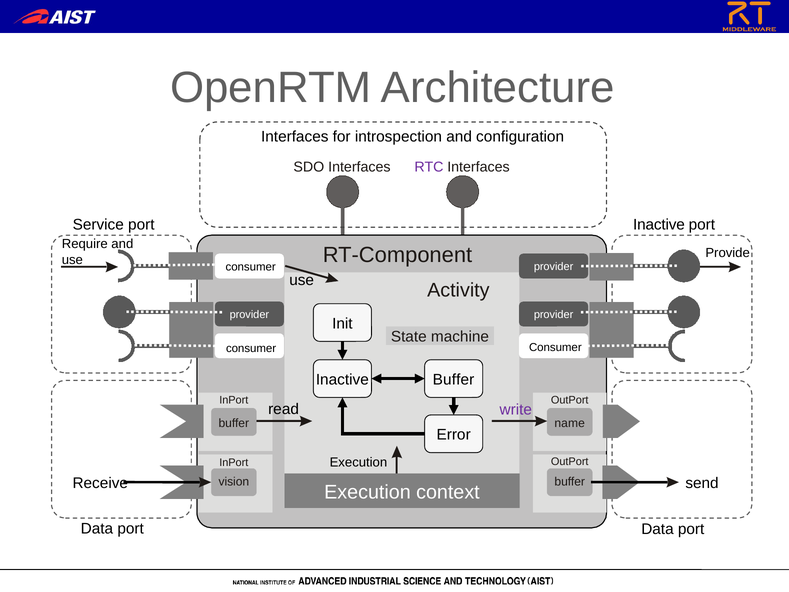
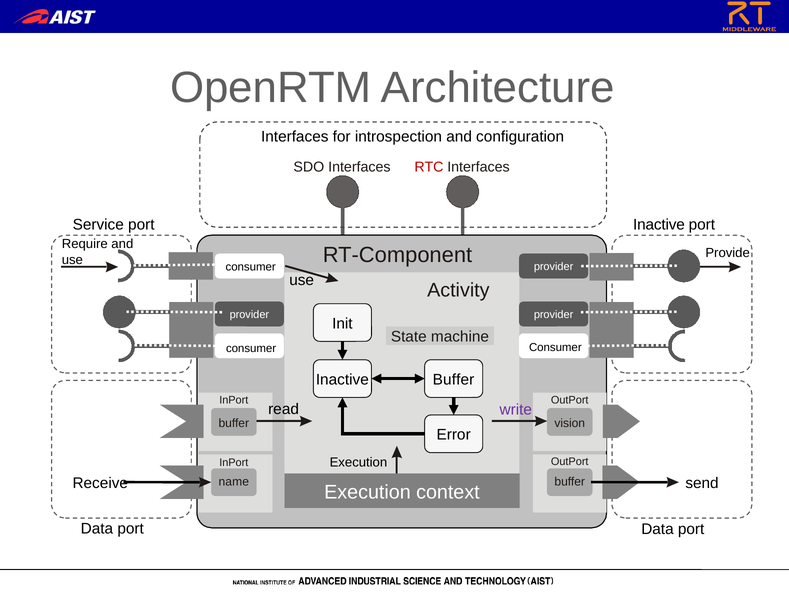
RTC colour: purple -> red (429, 167)
name: name -> vision (570, 423)
vision: vision -> name (234, 481)
